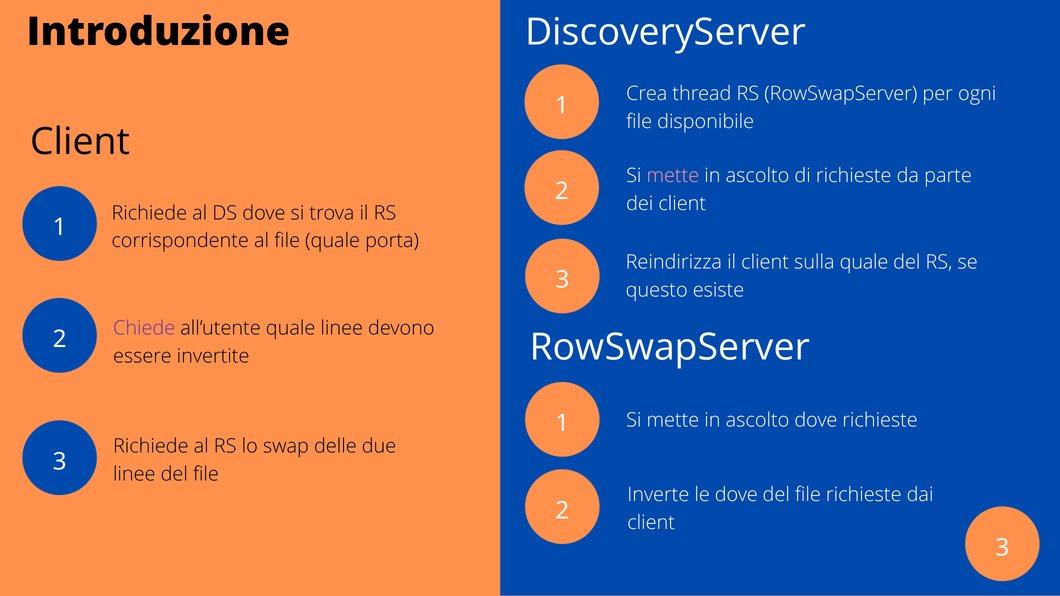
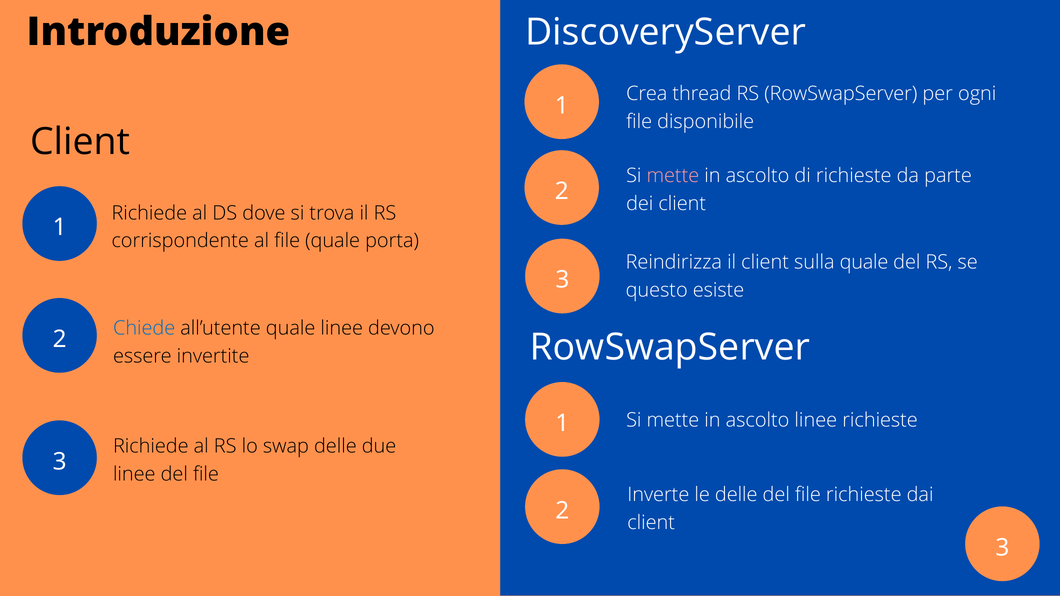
Chiede colour: purple -> blue (144, 328)
ascolto dove: dove -> linee (816, 420)
le dove: dove -> delle (736, 495)
